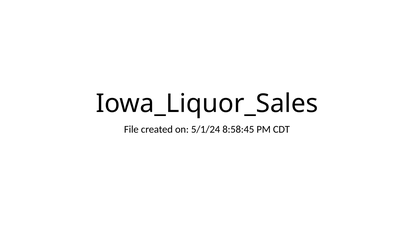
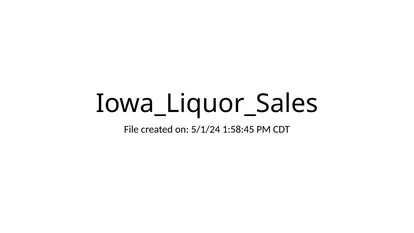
8:58:45: 8:58:45 -> 1:58:45 (238, 129)
